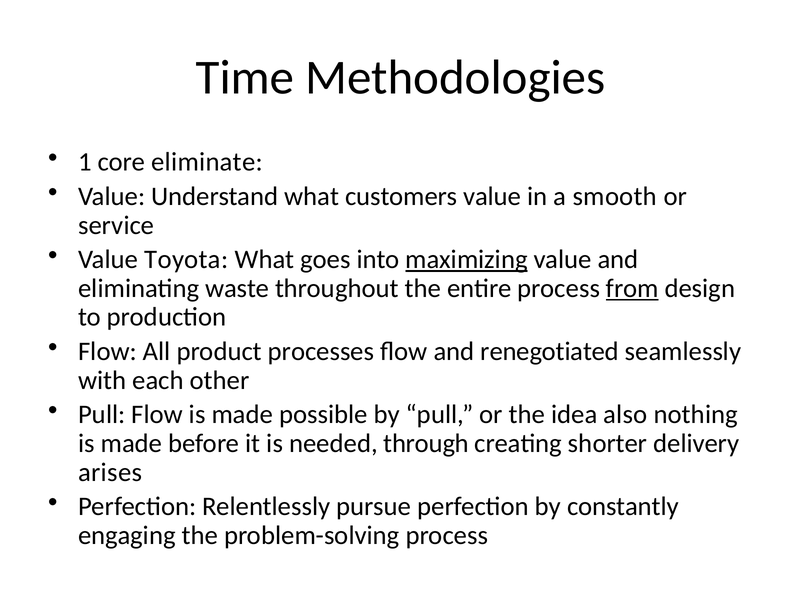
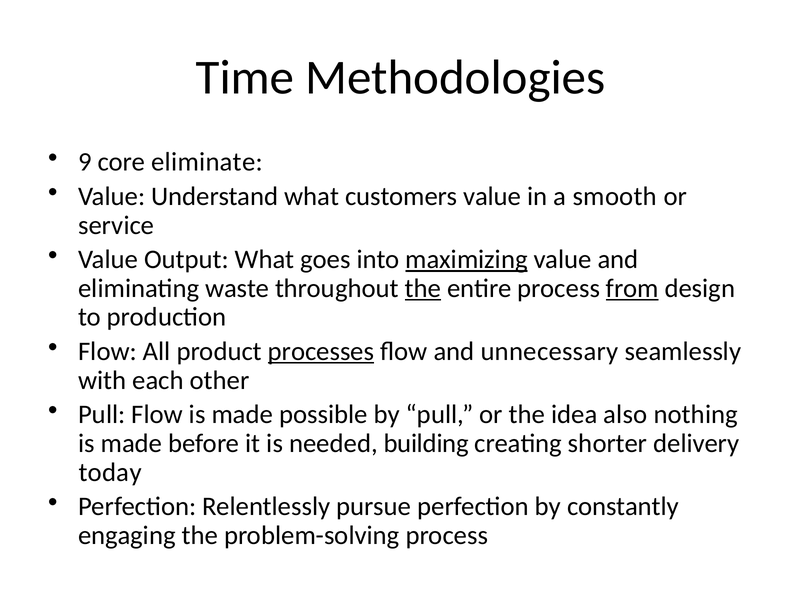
1: 1 -> 9 (85, 162)
Toyota: Toyota -> Output (186, 260)
the underline: none -> present (423, 289)
processes underline: none -> present (321, 352)
renegotiated: renegotiated -> unnecessary (549, 352)
through: through -> building (426, 444)
arises: arises -> today (110, 473)
